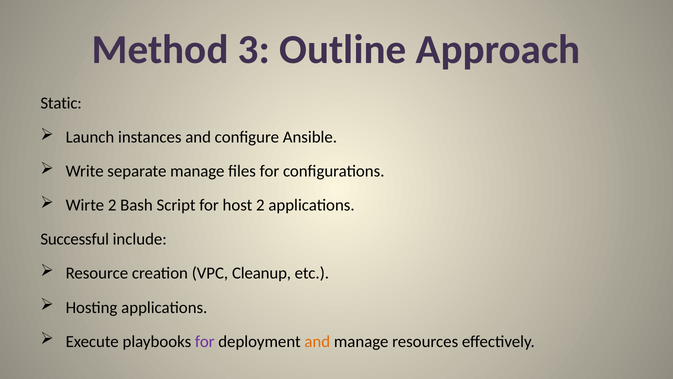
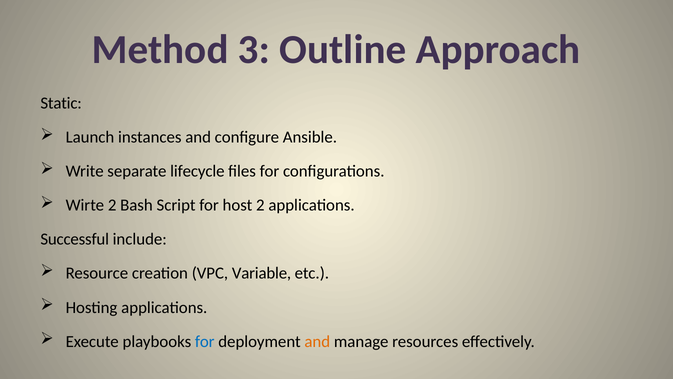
separate manage: manage -> lifecycle (197, 171)
Cleanup: Cleanup -> Variable (262, 273)
for colour: purple -> blue (205, 341)
